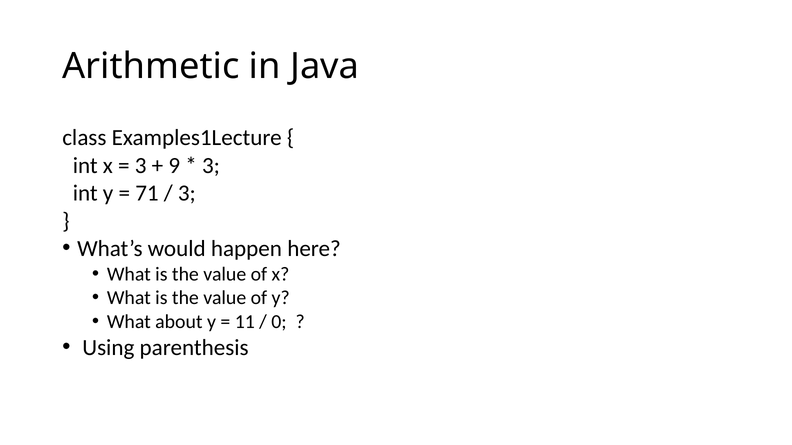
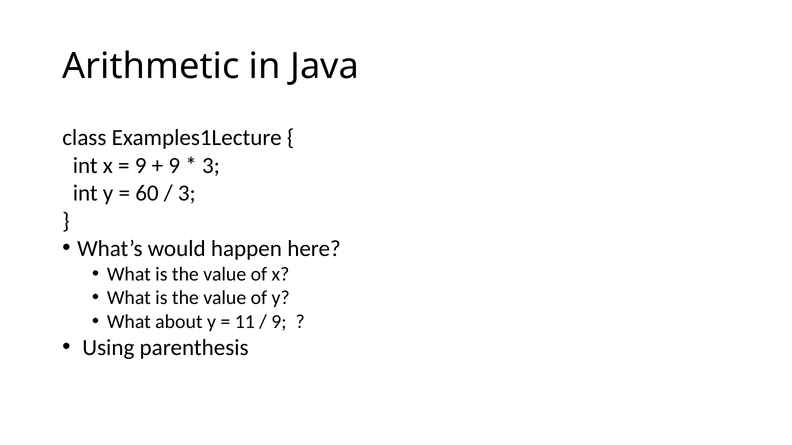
3: 3 -> 9 (141, 166)
71: 71 -> 60 (147, 193)
0: 0 -> 9 (279, 322)
